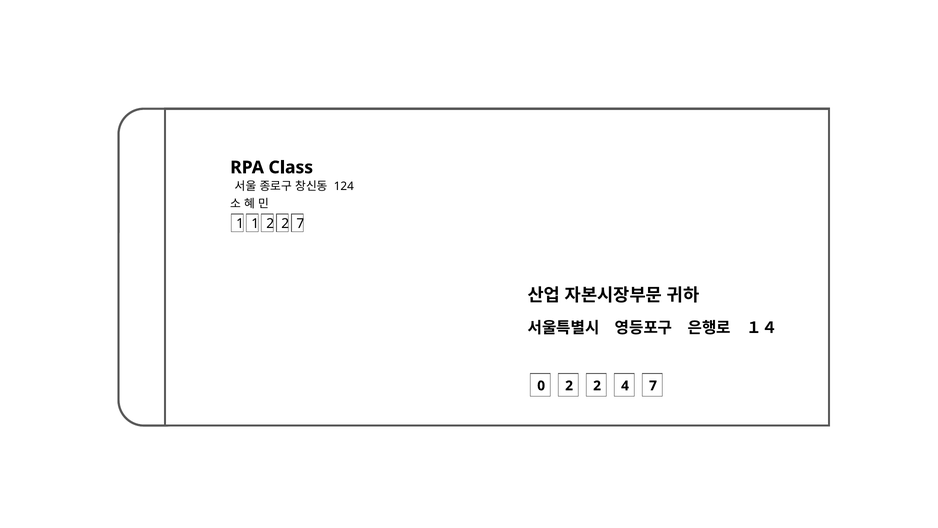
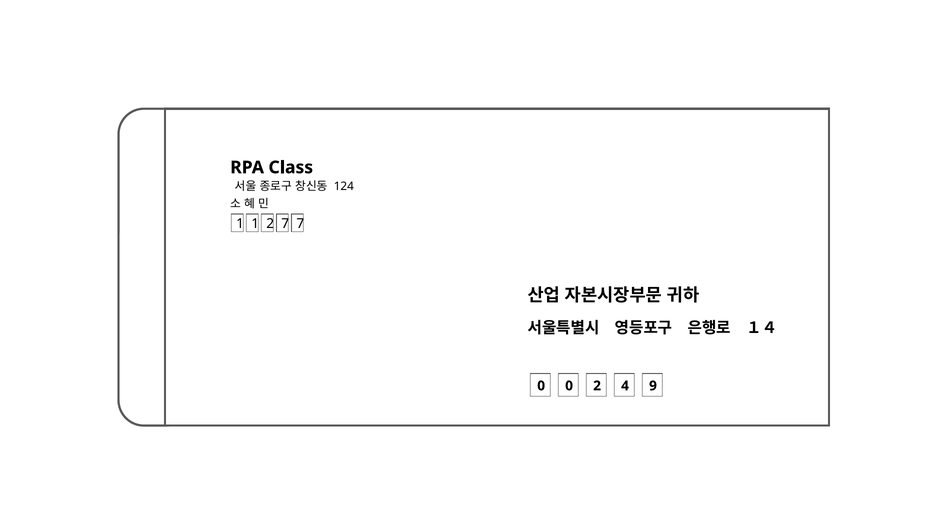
1 2 2: 2 -> 7 (285, 224)
0 2: 2 -> 0 (569, 386)
4 7: 7 -> 9 (653, 386)
